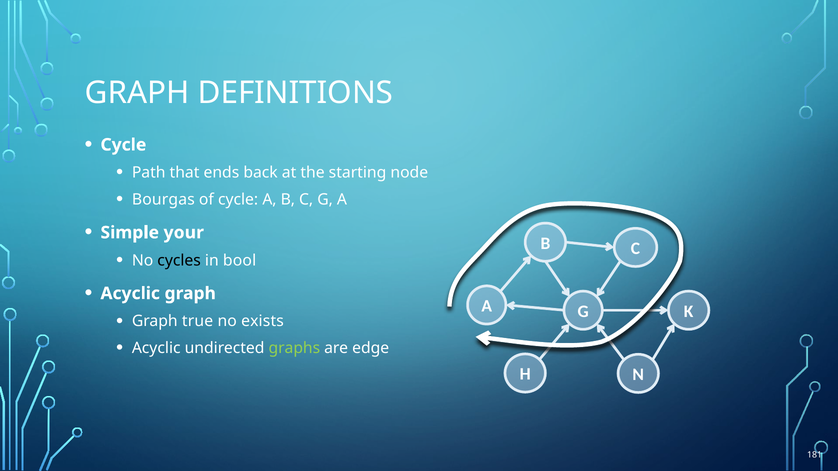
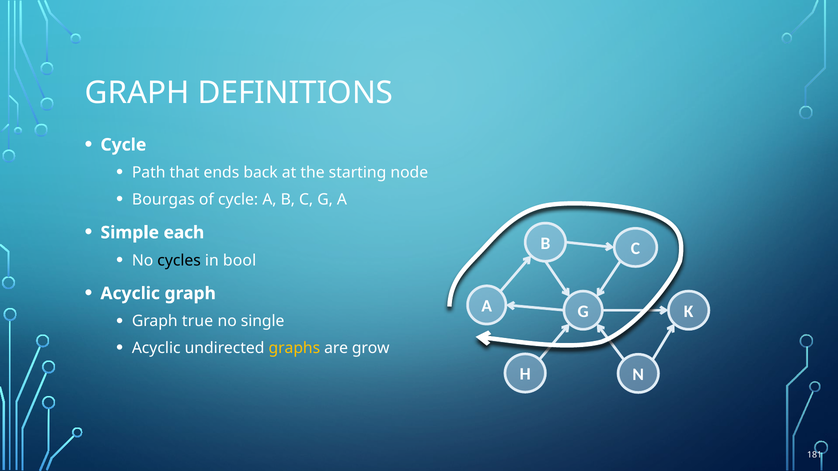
your: your -> each (184, 233)
exists: exists -> single (263, 322)
graphs colour: light green -> yellow (294, 349)
edge: edge -> grow (371, 349)
